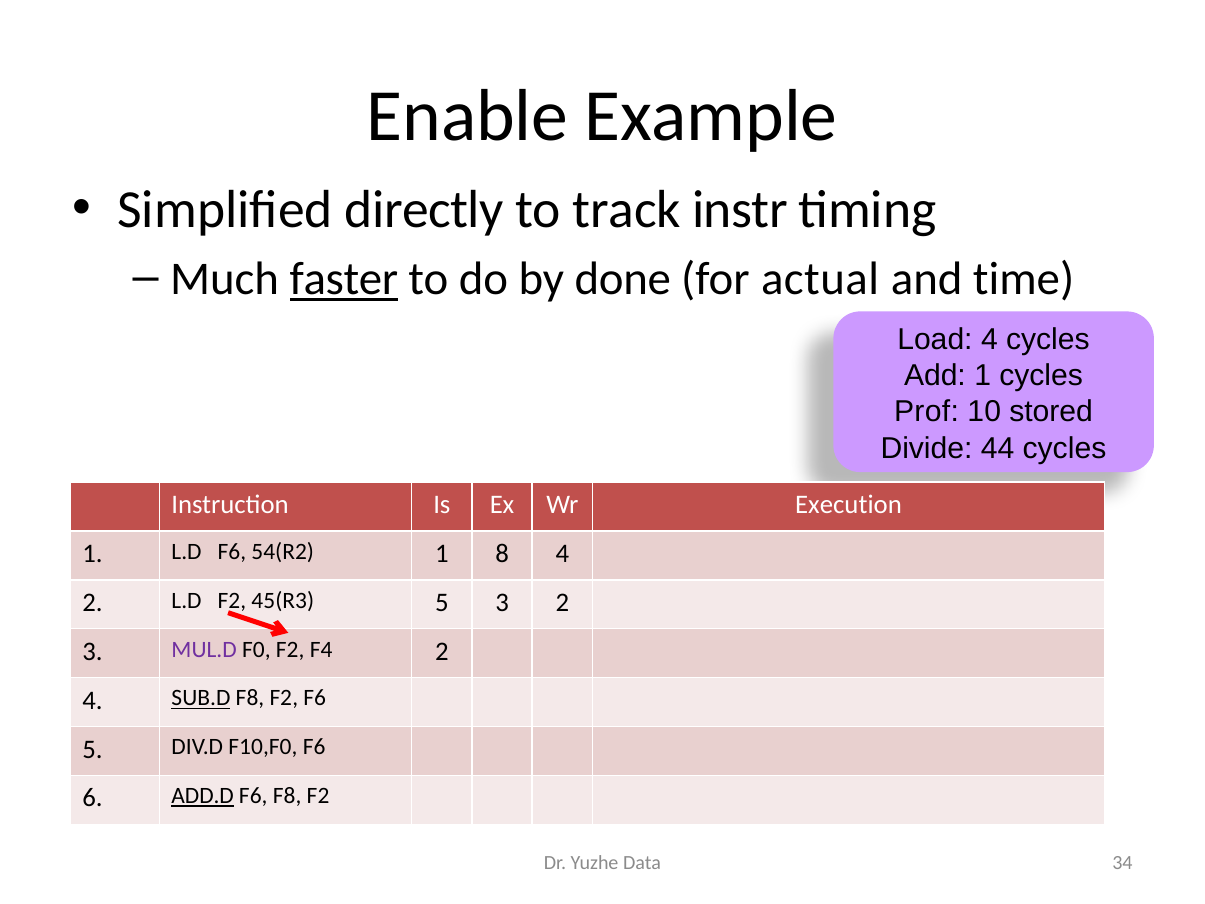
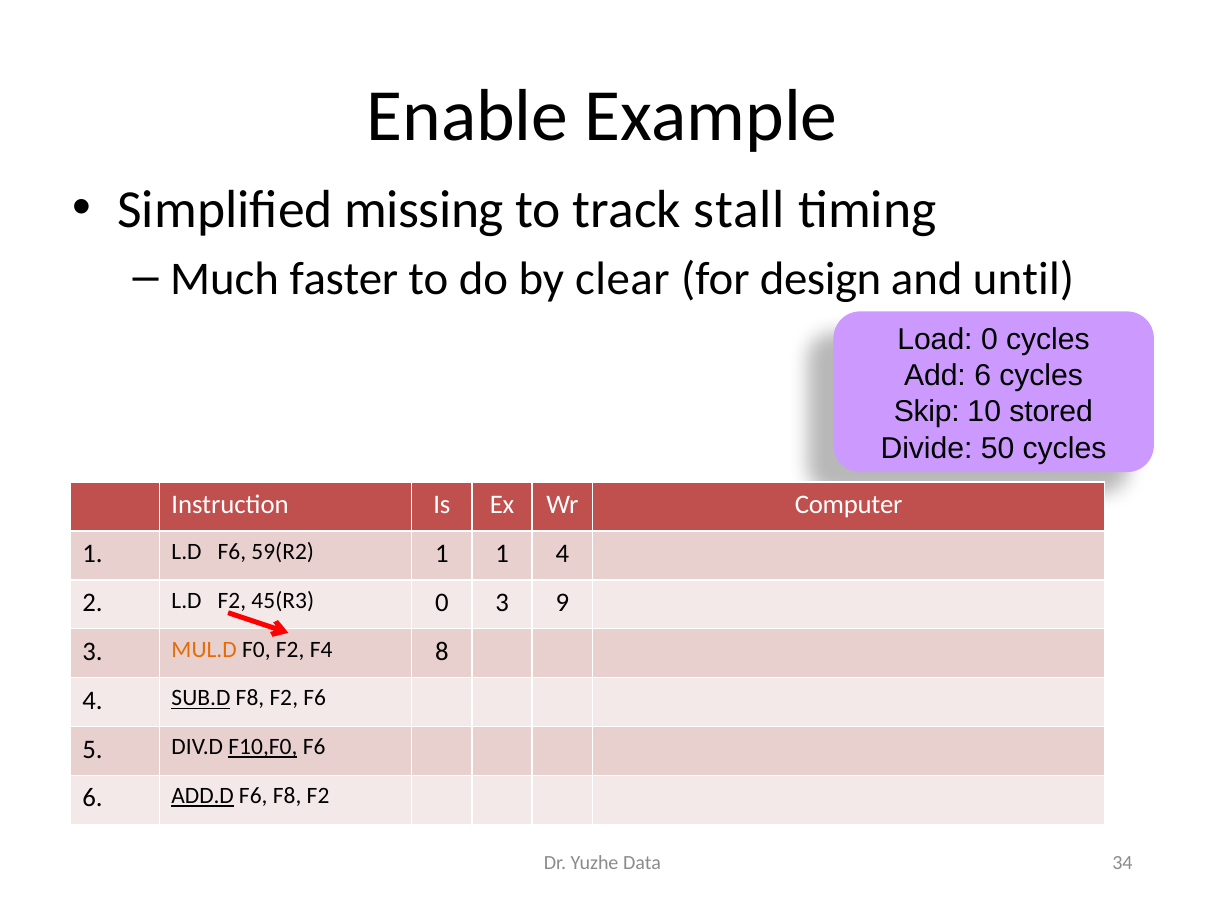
directly: directly -> missing (424, 210)
instr: instr -> stall (739, 210)
faster underline: present -> none (344, 279)
done: done -> clear (622, 279)
actual: actual -> design (821, 279)
time: time -> until (1023, 279)
Load 4: 4 -> 0 (989, 340)
Add 1: 1 -> 6 (983, 376)
Prof: Prof -> Skip (927, 412)
44: 44 -> 50 (998, 448)
Execution: Execution -> Computer (849, 505)
54(R2: 54(R2 -> 59(R2 (283, 551)
1 8: 8 -> 1 (502, 554)
5: 5 -> 0 (442, 602)
3 2: 2 -> 9 (562, 602)
MUL.D colour: purple -> orange (204, 649)
F4 2: 2 -> 8 (442, 651)
F10,F0 underline: none -> present (263, 747)
